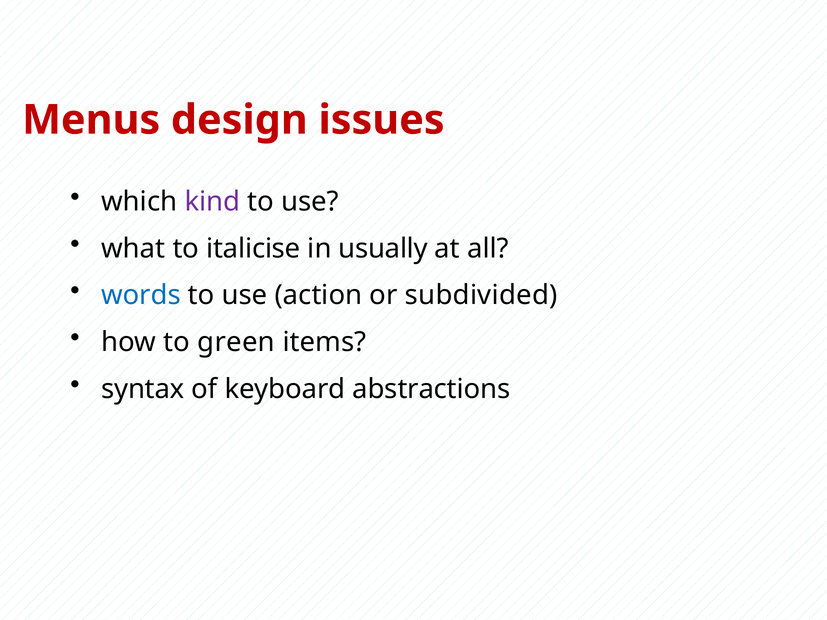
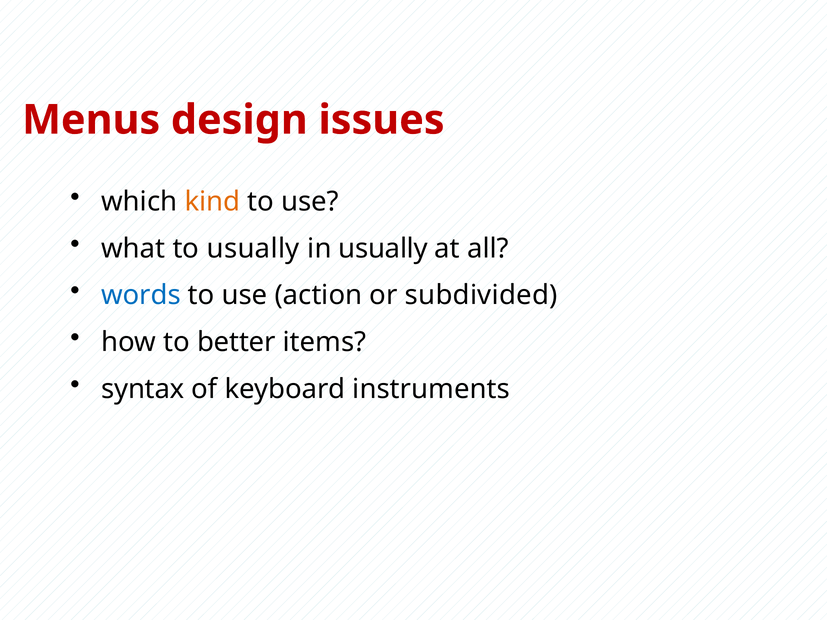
kind colour: purple -> orange (212, 202)
to italicise: italicise -> usually (253, 249)
green: green -> better (236, 342)
abstractions: abstractions -> instruments (431, 389)
